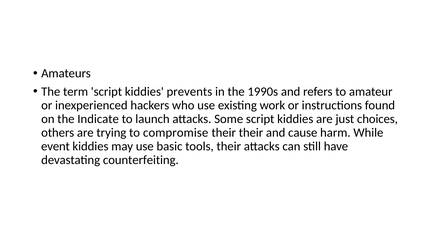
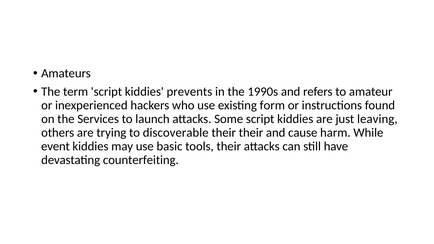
work: work -> form (272, 105)
Indicate: Indicate -> Services (98, 119)
choices: choices -> leaving (377, 119)
compromise: compromise -> discoverable (176, 133)
